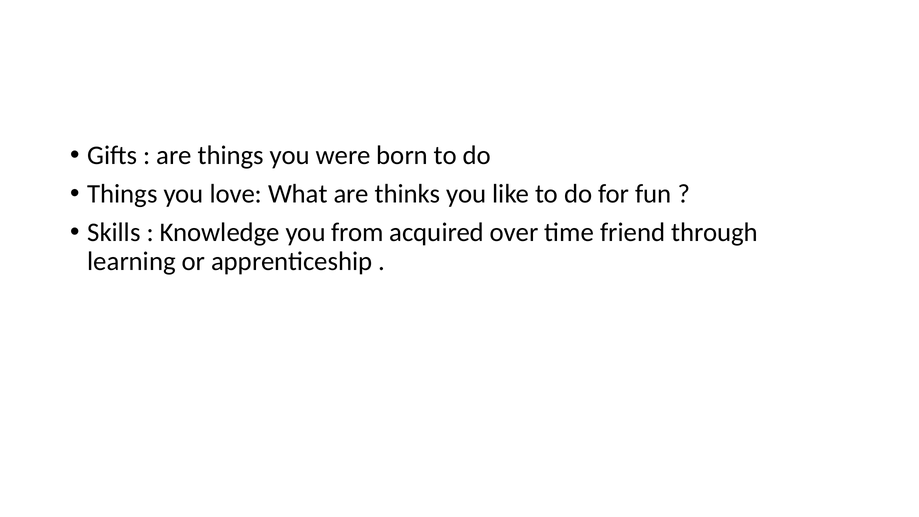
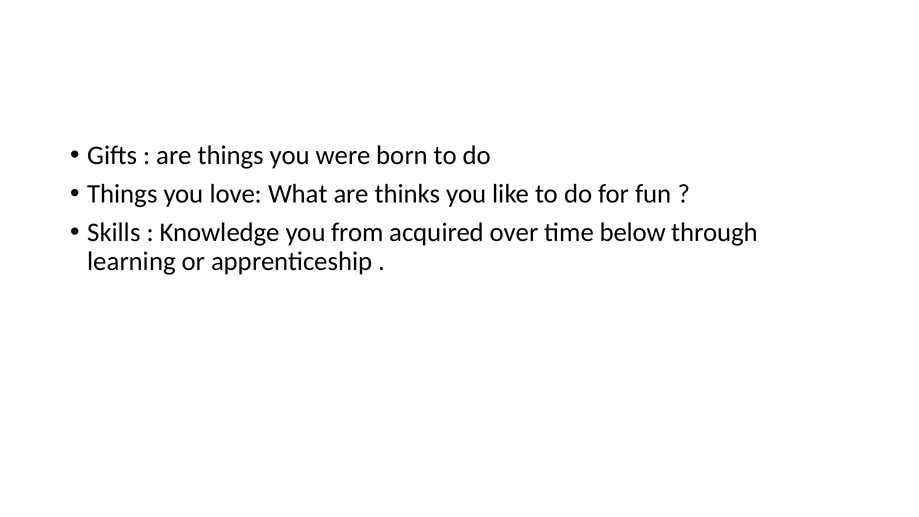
friend: friend -> below (633, 232)
